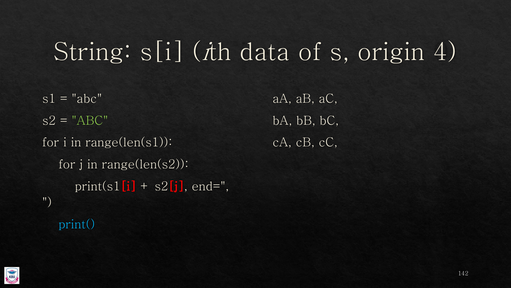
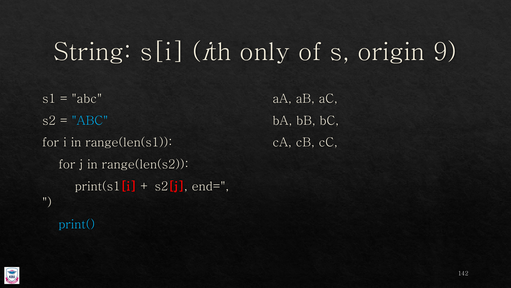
data: data -> only (265, 52)
4: 4 -> 9 (445, 52)
ABC colour: light green -> light blue (90, 120)
